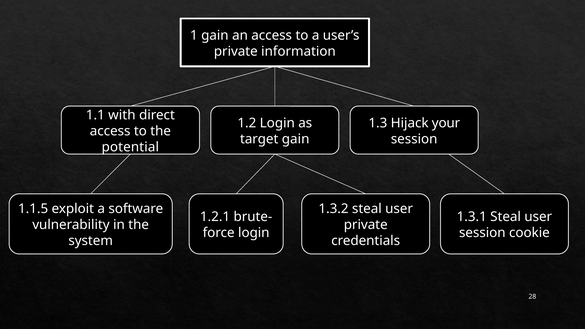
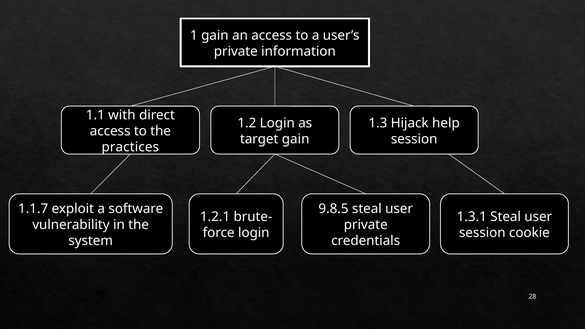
your: your -> help (446, 123)
potential: potential -> practices (130, 147)
1.1.5: 1.1.5 -> 1.1.7 (33, 209)
1.3.2: 1.3.2 -> 9.8.5 (334, 209)
